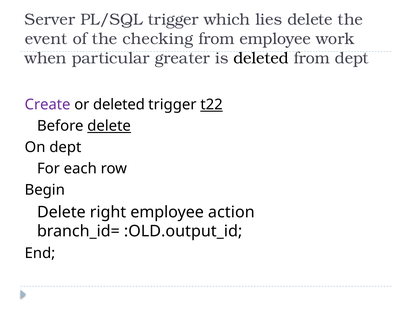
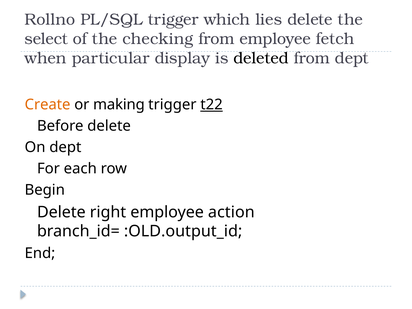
Server: Server -> Rollno (50, 20)
event: event -> select (46, 39)
work: work -> fetch (335, 39)
greater: greater -> display (182, 58)
Create colour: purple -> orange (48, 105)
or deleted: deleted -> making (119, 105)
delete underline: present -> none (109, 126)
